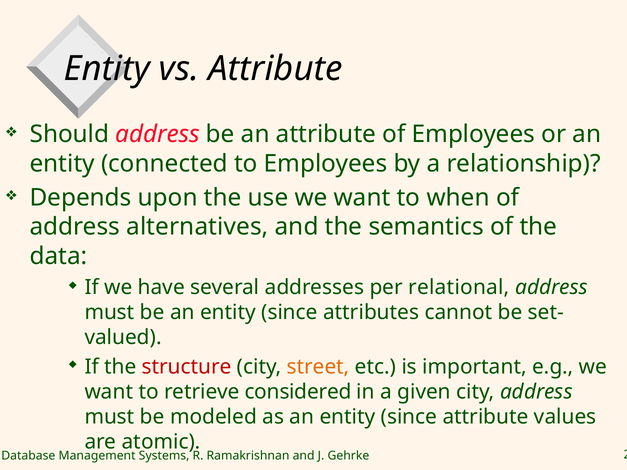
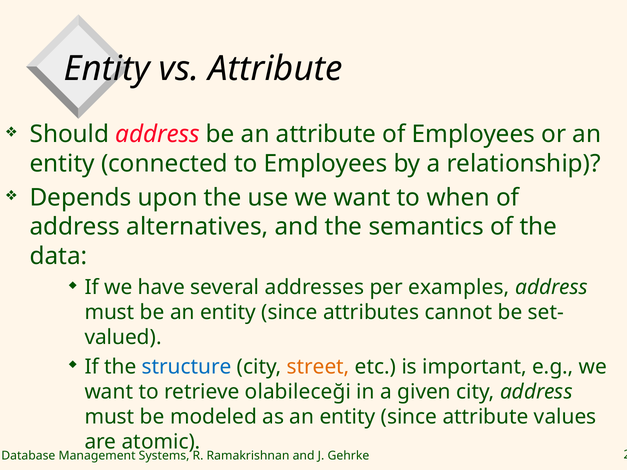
relational: relational -> examples (459, 287)
structure colour: red -> blue (187, 367)
considered: considered -> olabileceği (298, 392)
